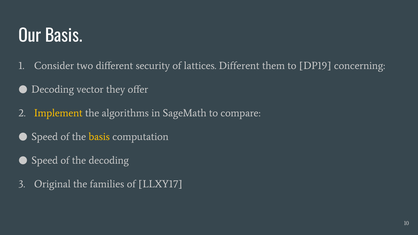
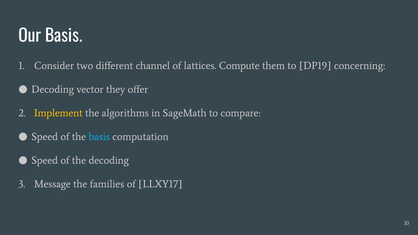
security: security -> channel (153, 66)
lattices Different: Different -> Compute (239, 66)
basis colour: yellow -> light blue (99, 137)
Original: Original -> Message (52, 184)
